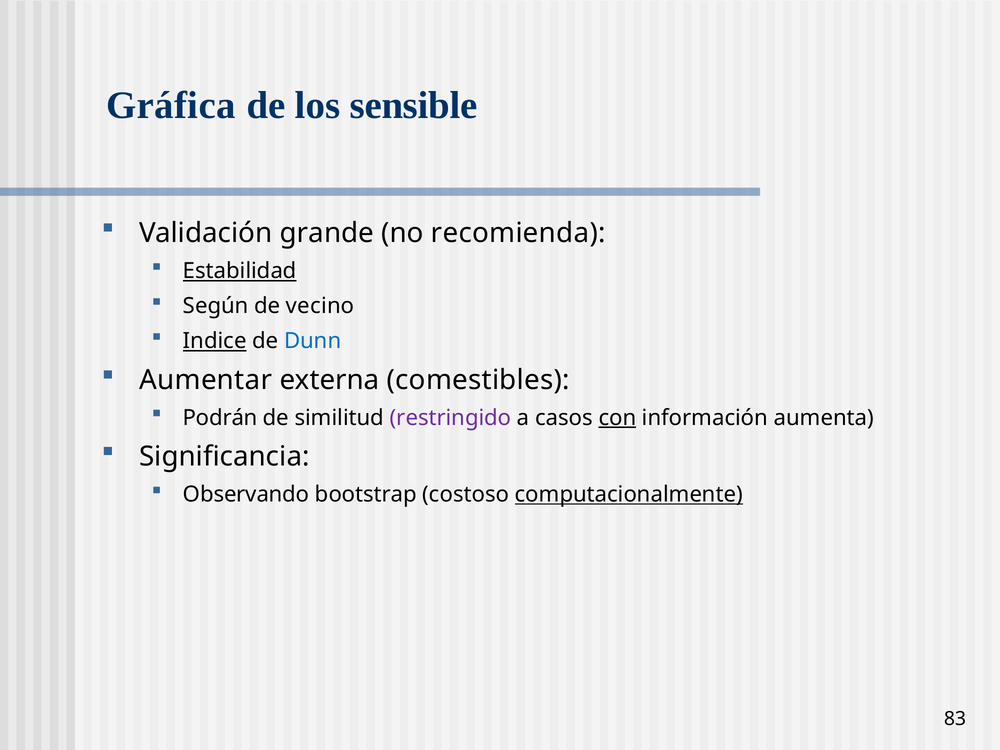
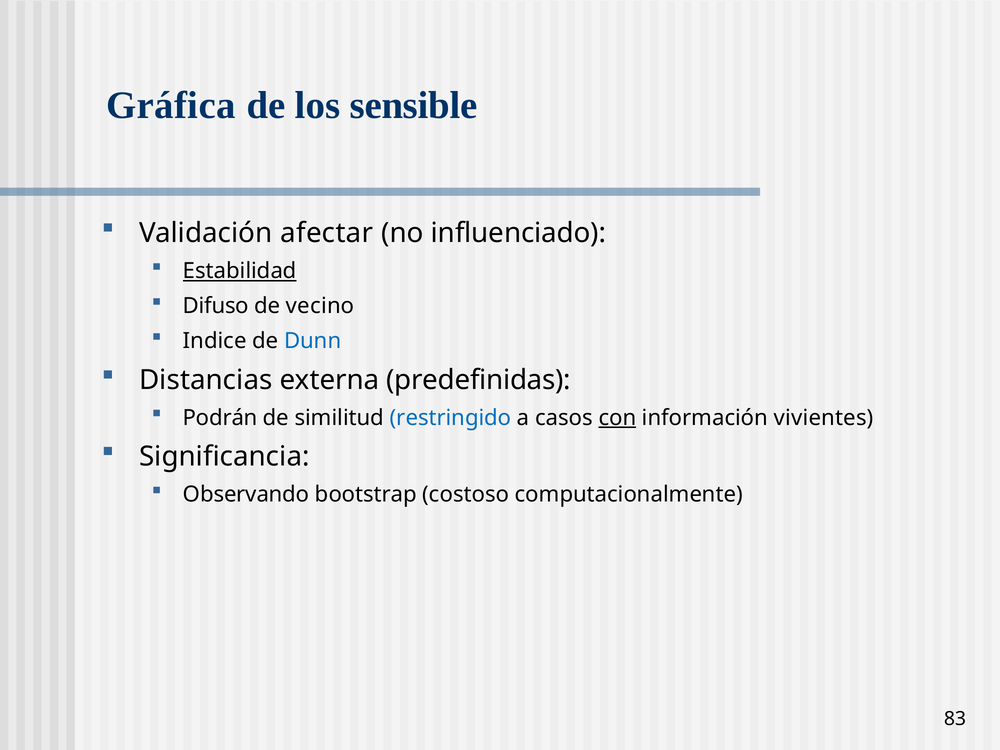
grande: grande -> afectar (327, 233)
recomienda: recomienda -> influenciado (518, 233)
Según: Según -> Difuso (216, 306)
Indice underline: present -> none (215, 341)
Aumentar: Aumentar -> Distancias (206, 380)
comestibles: comestibles -> predefinidas (479, 380)
restringido colour: purple -> blue (451, 418)
aumenta: aumenta -> vivientes (824, 418)
computacionalmente underline: present -> none (629, 495)
